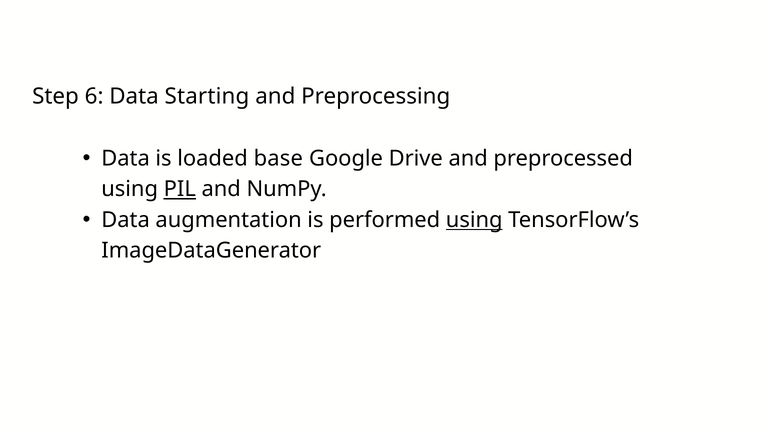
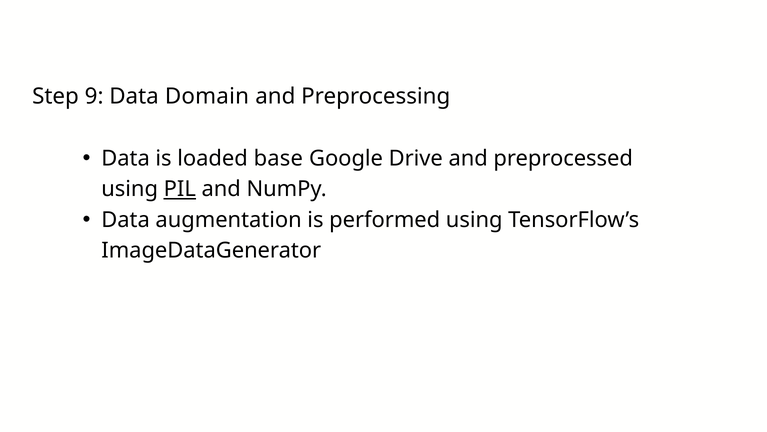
6: 6 -> 9 (94, 96)
Starting: Starting -> Domain (207, 96)
using underline: present -> none (474, 220)
